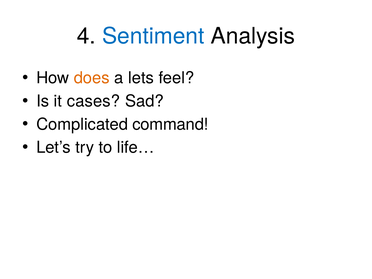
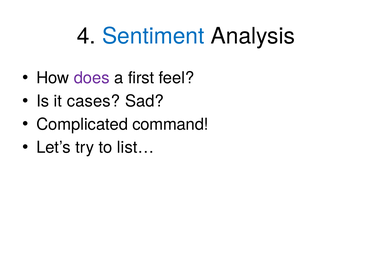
does colour: orange -> purple (92, 78)
lets: lets -> first (141, 78)
life…: life… -> list… (136, 148)
